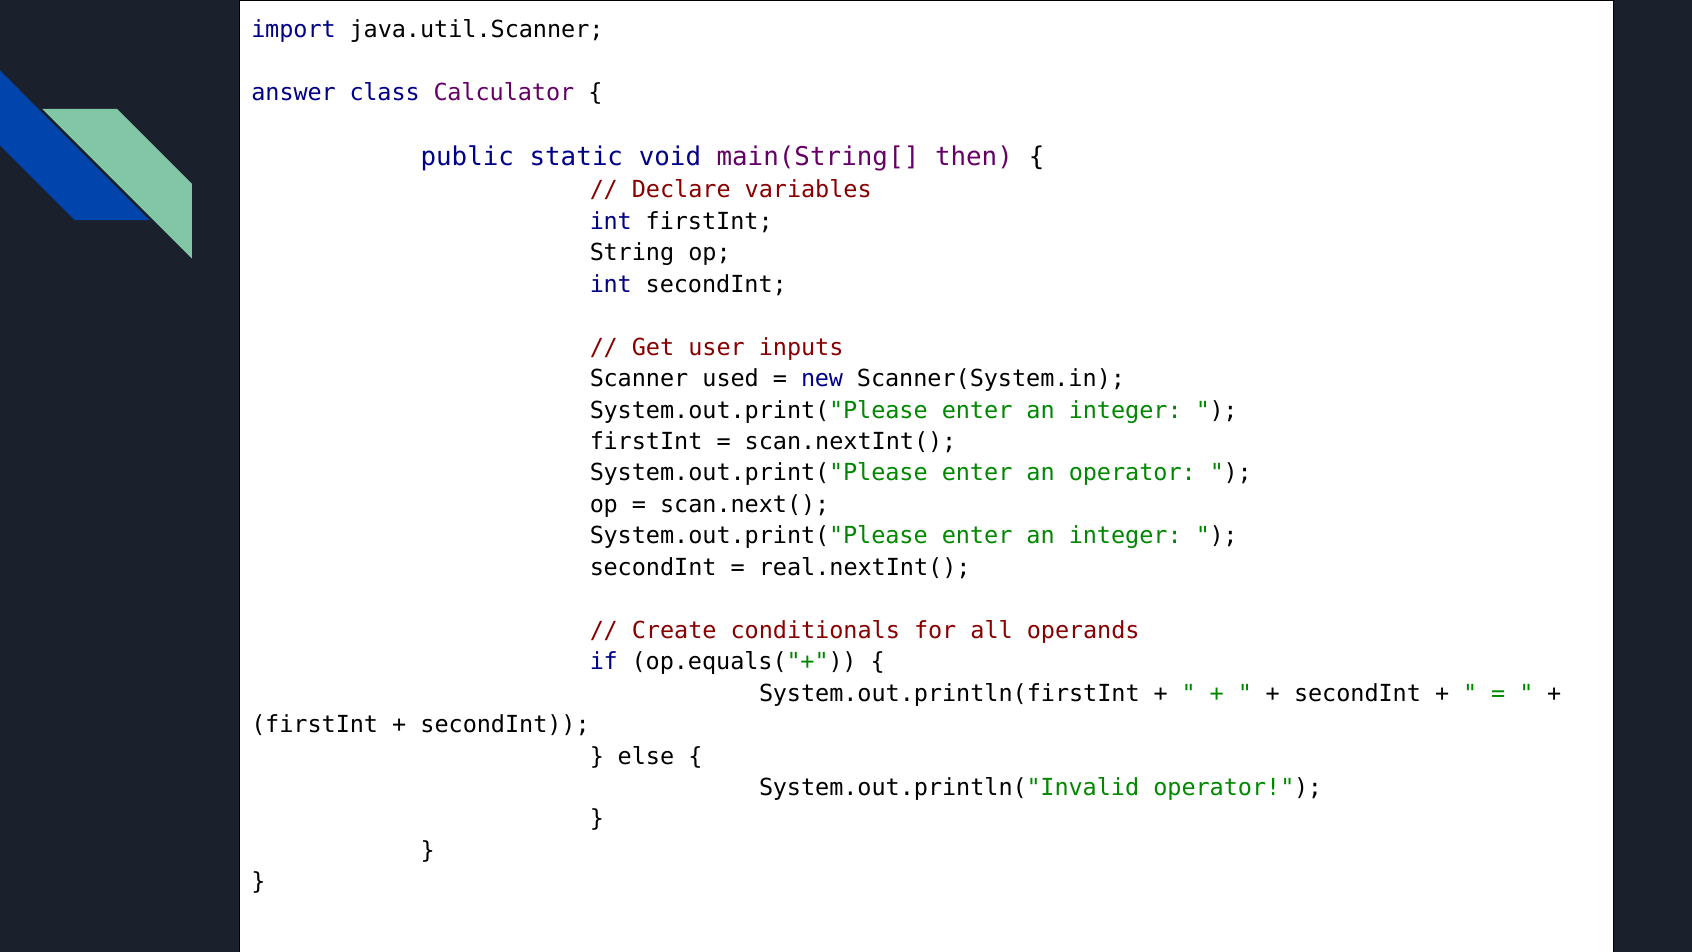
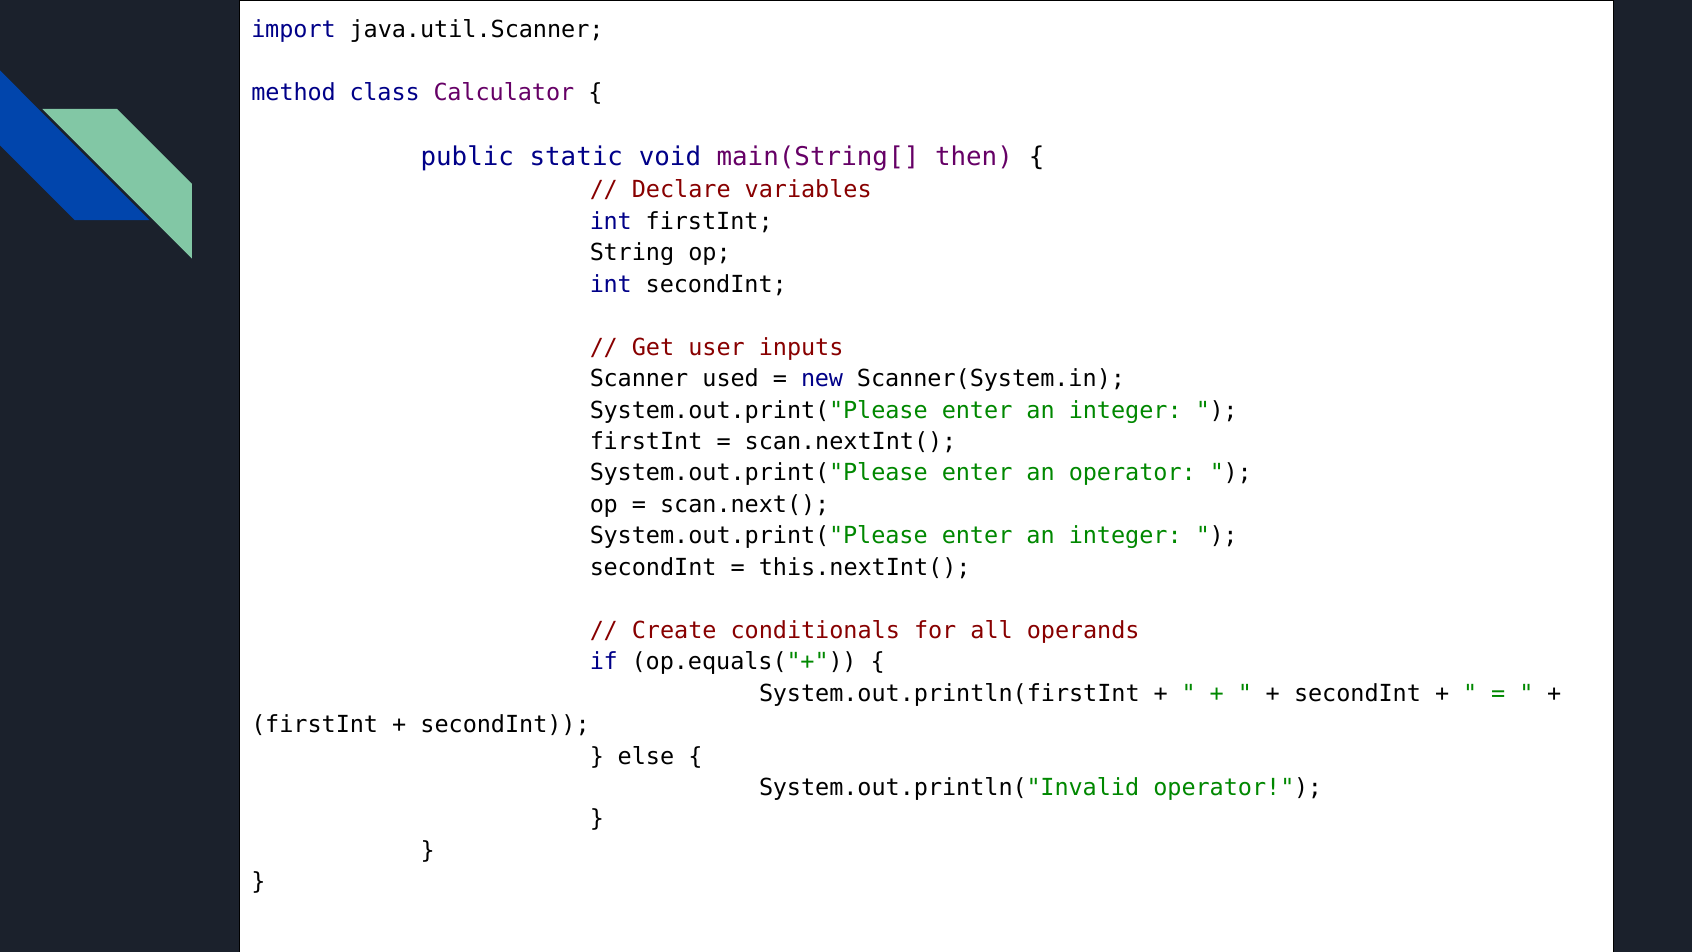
answer: answer -> method (294, 93)
real.nextInt(: real.nextInt( -> this.nextInt( (865, 567)
